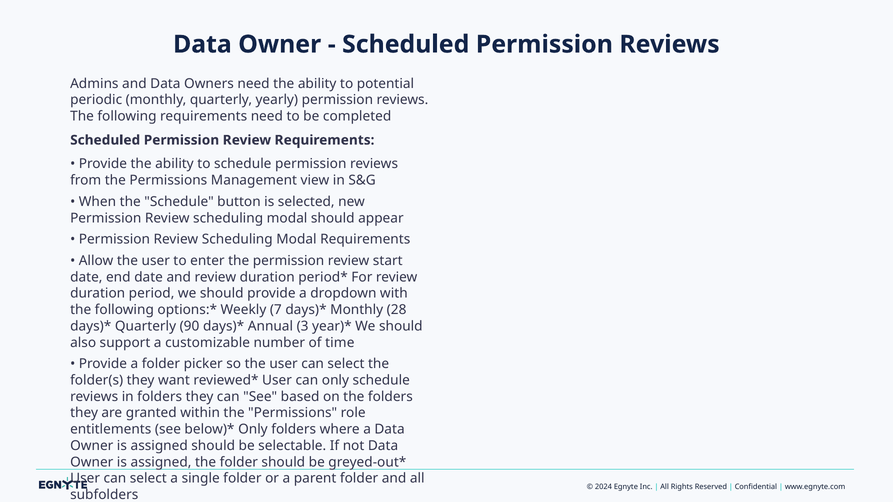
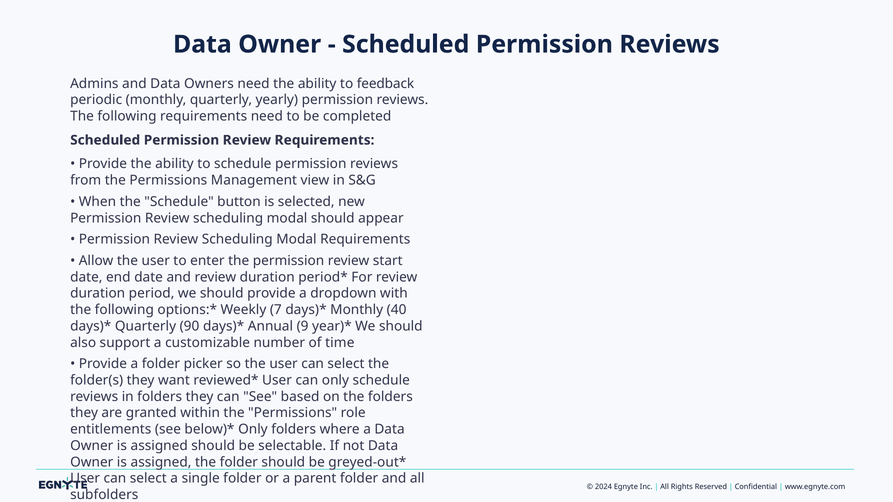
potential: potential -> feedback (385, 84)
28: 28 -> 40 (397, 310)
3: 3 -> 9 (303, 326)
